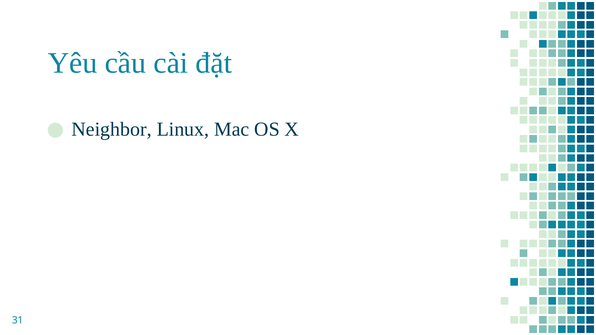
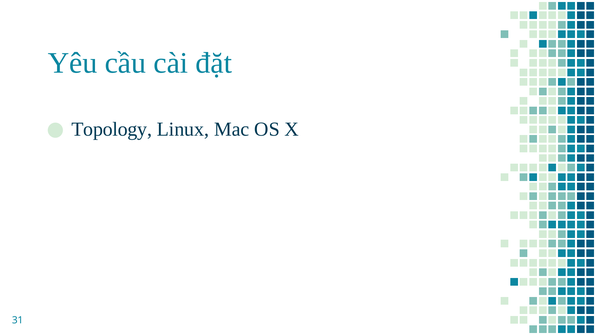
Neighbor: Neighbor -> Topology (112, 129)
